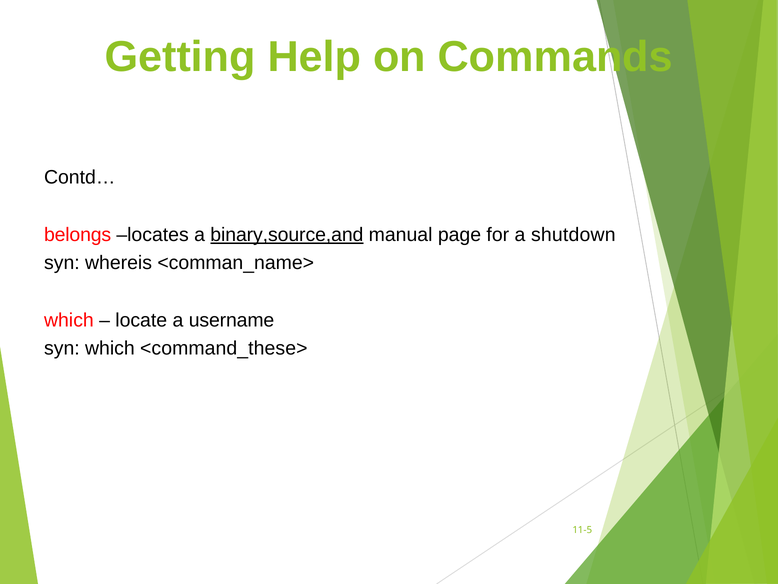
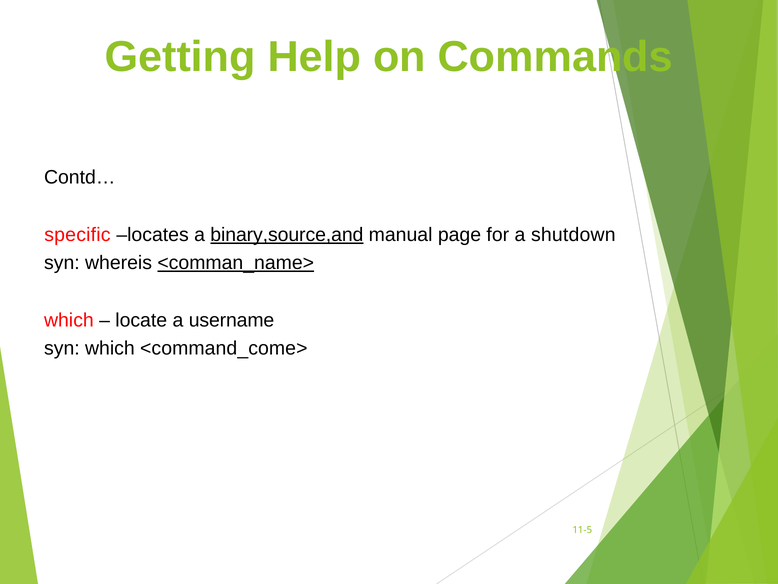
belongs: belongs -> specific (77, 235)
<comman_name> underline: none -> present (236, 263)
<command_these>: <command_these> -> <command_come> (224, 348)
